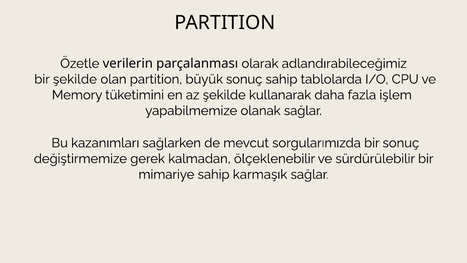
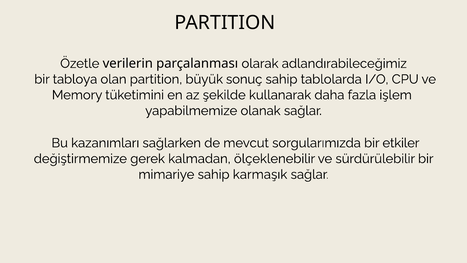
bir şekilde: şekilde -> tabloya (75, 79)
bir sonuç: sonuç -> etkiler (401, 143)
